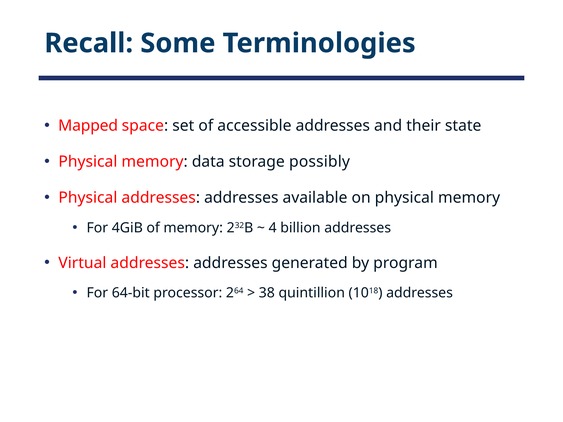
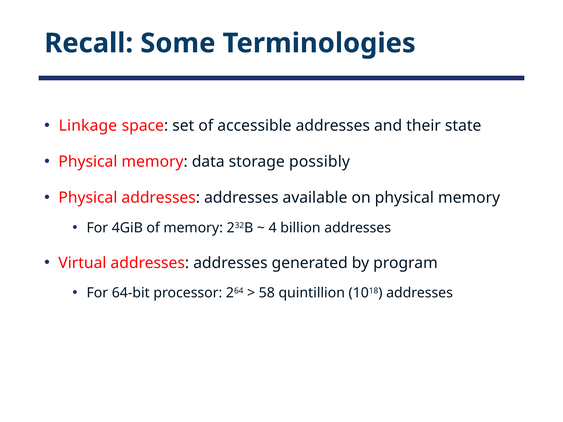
Mapped: Mapped -> Linkage (88, 126)
38: 38 -> 58 (267, 293)
